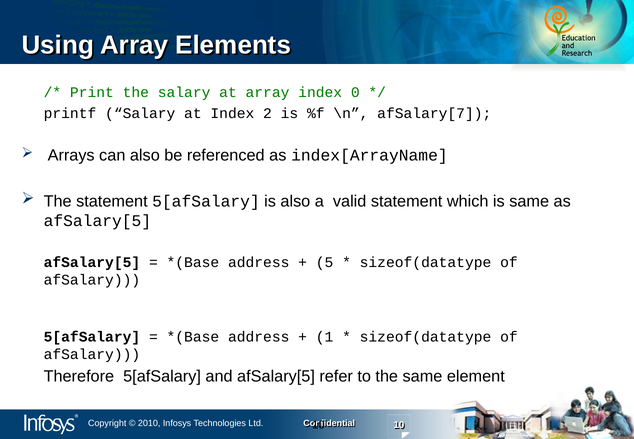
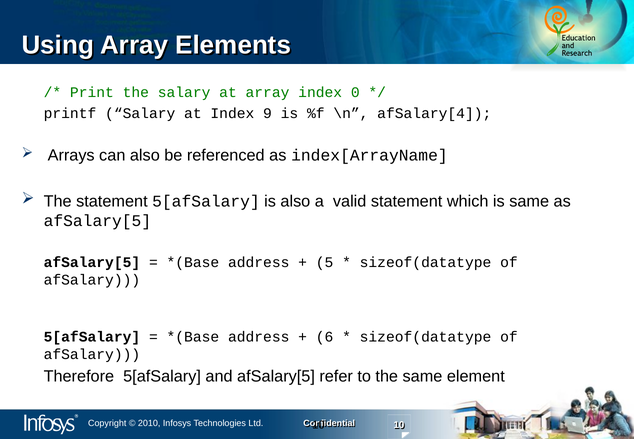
2: 2 -> 9 (268, 113)
afSalary[7: afSalary[7 -> afSalary[4 (434, 113)
1: 1 -> 6 (325, 337)
